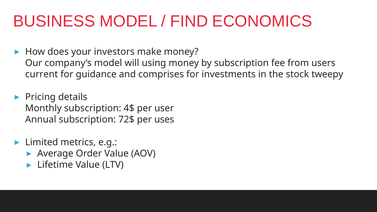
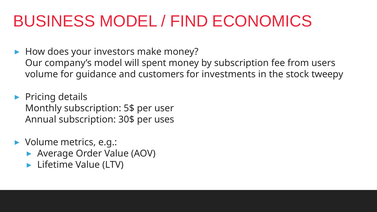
using: using -> spent (154, 63)
current: current -> volume (42, 74)
comprises: comprises -> customers (161, 74)
4$: 4$ -> 5$ (129, 108)
72$: 72$ -> 30$ (126, 120)
Limited: Limited -> Volume (42, 142)
